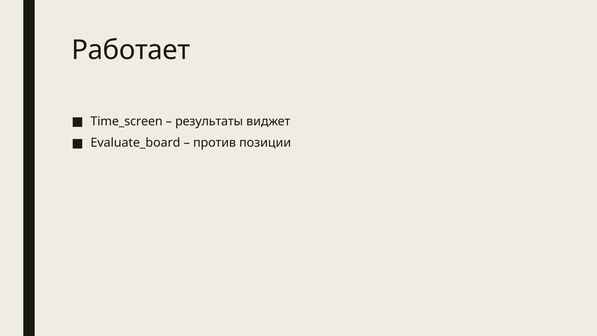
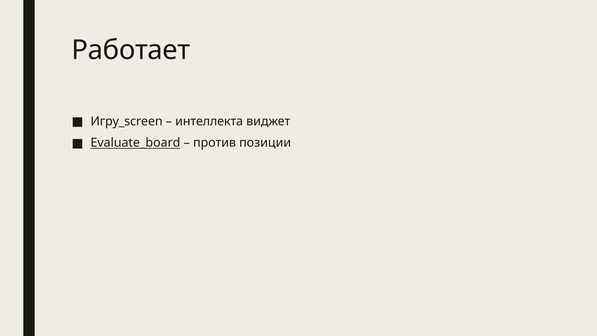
Time_screen: Time_screen -> Игру_screen (127, 121)
результаты: результаты -> интеллекта (209, 121)
Evaluate_board underline: none -> present (135, 143)
